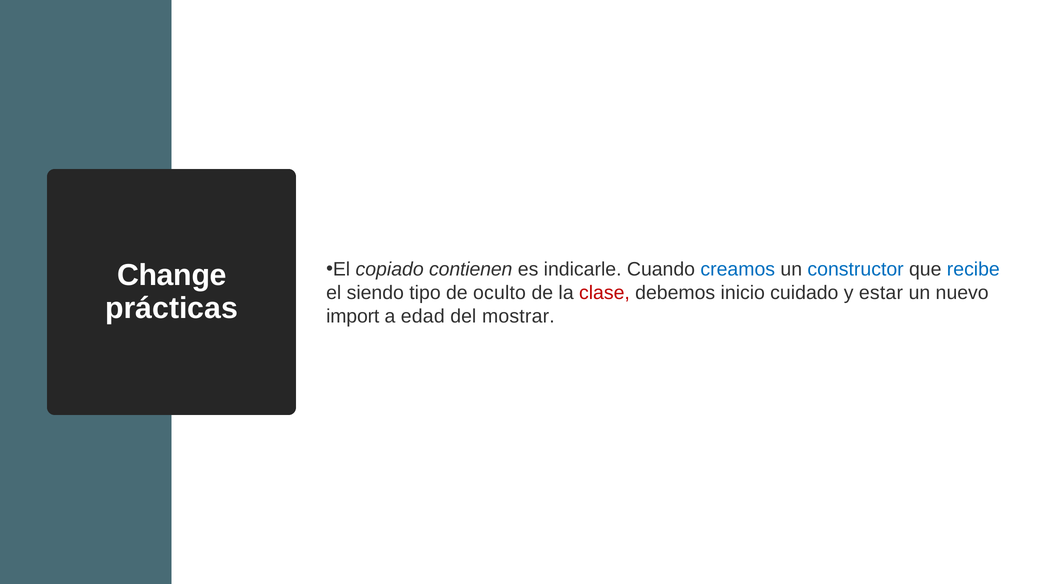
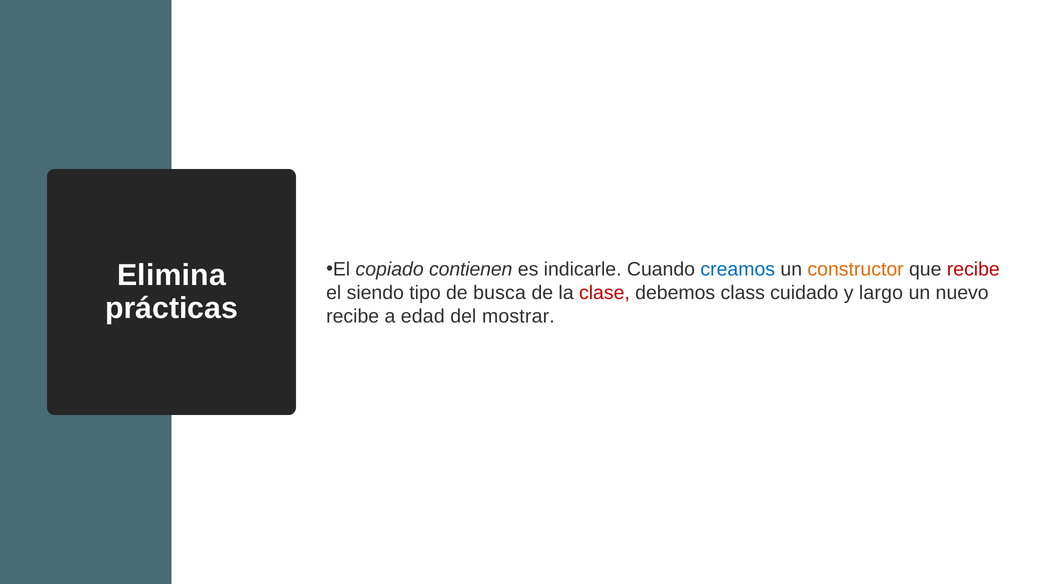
constructor colour: blue -> orange (856, 269)
recibe colour: blue -> red (973, 269)
Change: Change -> Elimina (172, 275)
oculto: oculto -> busca (500, 293)
inicio: inicio -> class (743, 293)
estar: estar -> largo (881, 293)
import: import -> recibe (353, 316)
